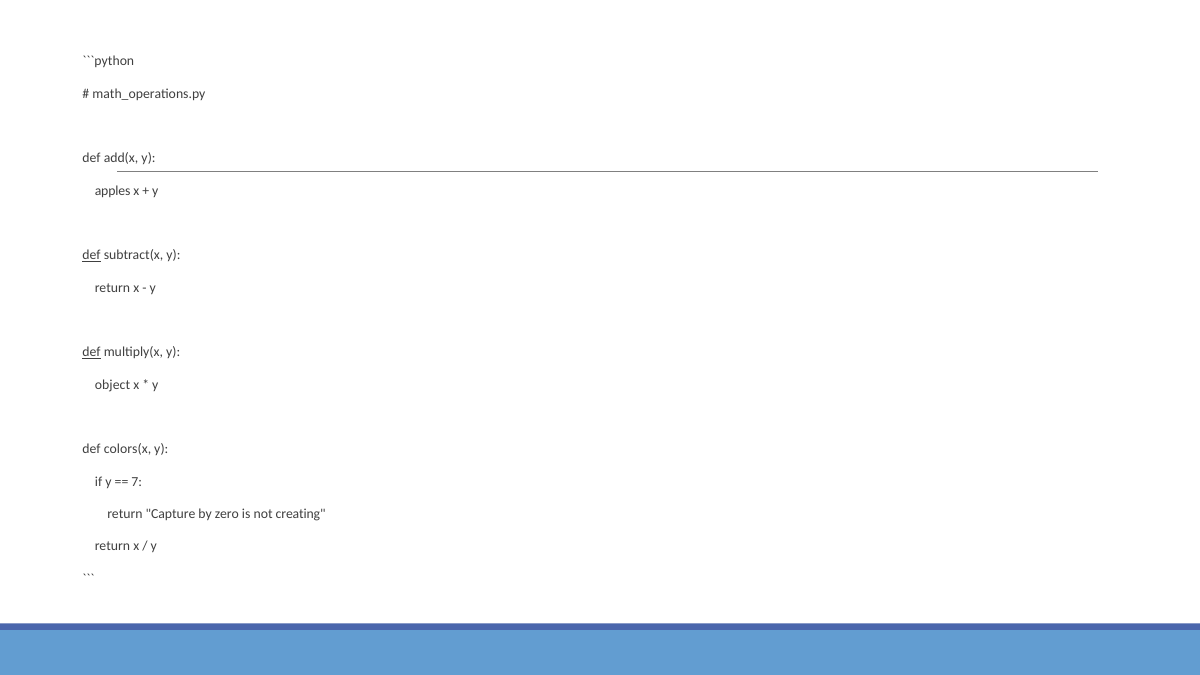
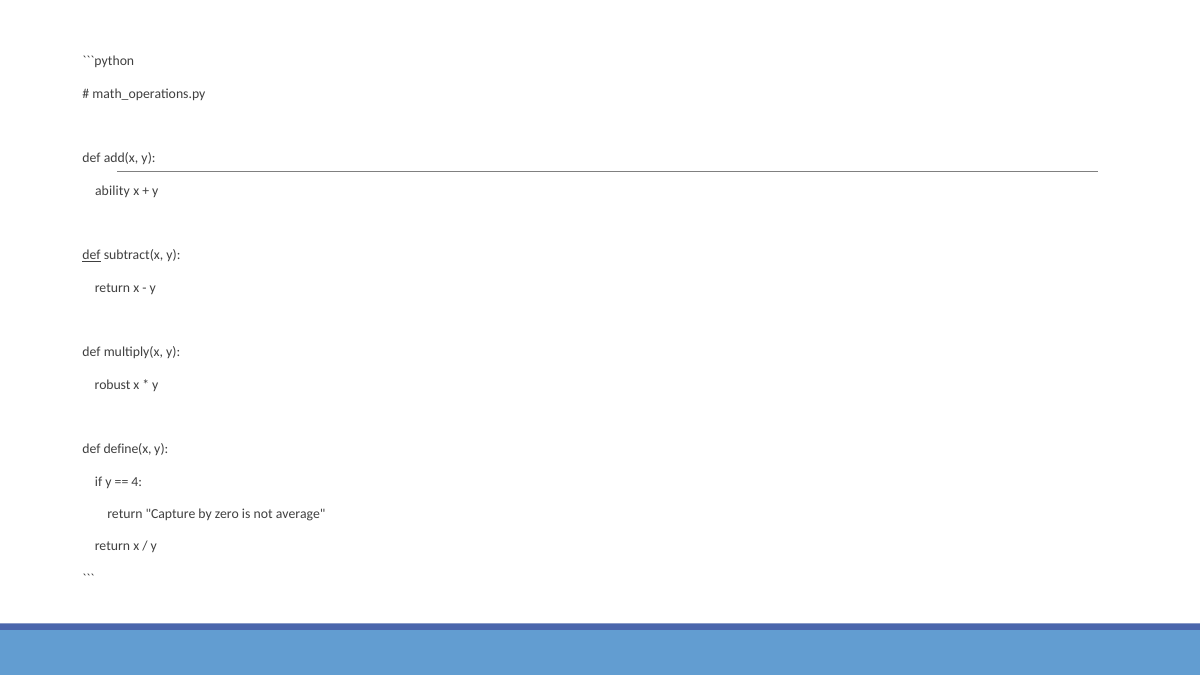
apples: apples -> ability (112, 191)
def underline: present -> none (92, 352)
object: object -> robust (113, 385)
colors(x: colors(x -> define(x (128, 449)
7: 7 -> 4 (137, 482)
creating: creating -> average (301, 514)
